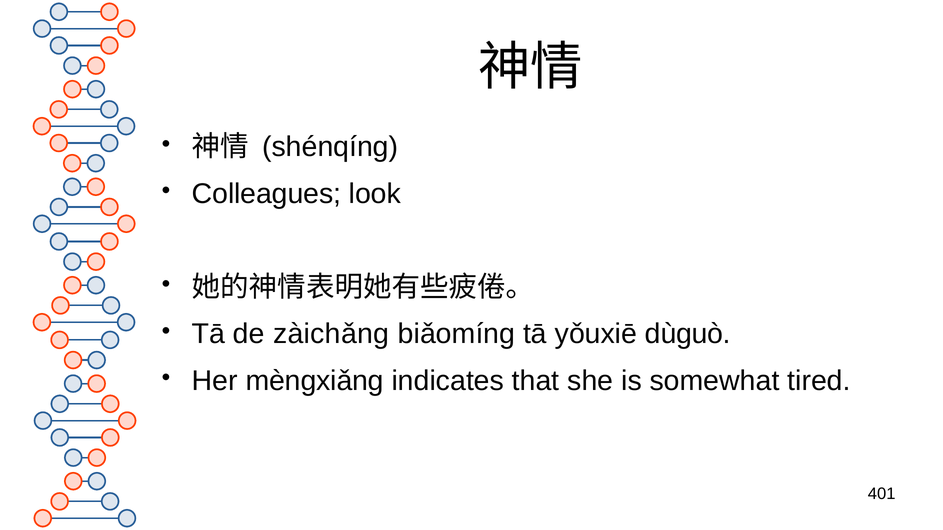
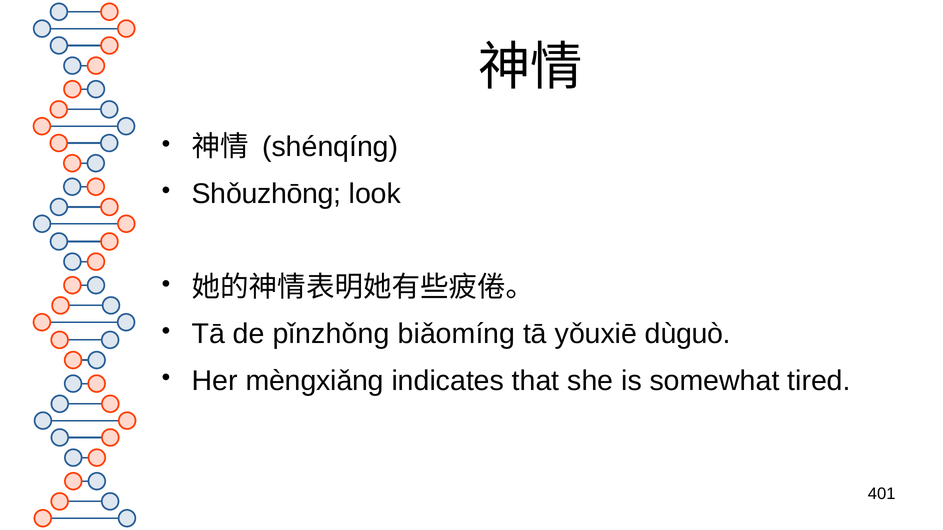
Colleagues: Colleagues -> Shǒuzhōng (267, 194)
zàichǎng: zàichǎng -> pǐnzhǒng (331, 334)
